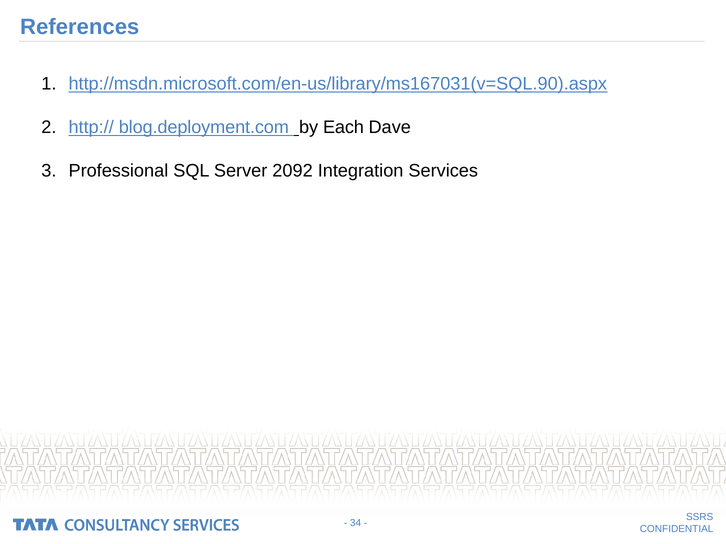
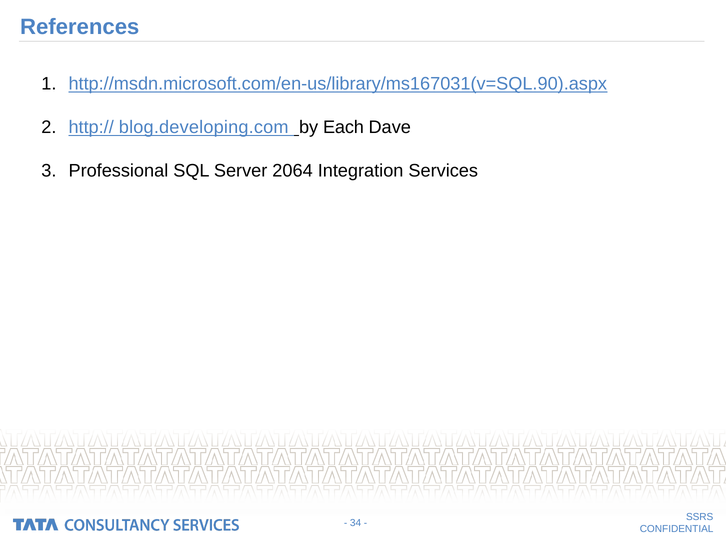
blog.deployment.com: blog.deployment.com -> blog.developing.com (204, 127)
2092: 2092 -> 2064 (293, 171)
